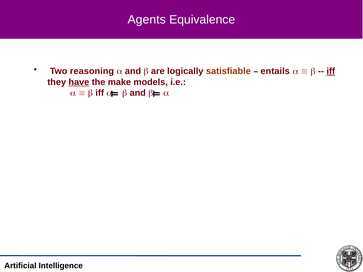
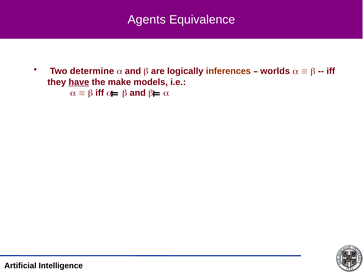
reasoning: reasoning -> determine (92, 71)
satisfiable: satisfiable -> inferences (228, 71)
entails: entails -> worlds (275, 71)
iff underline: present -> none (331, 71)
